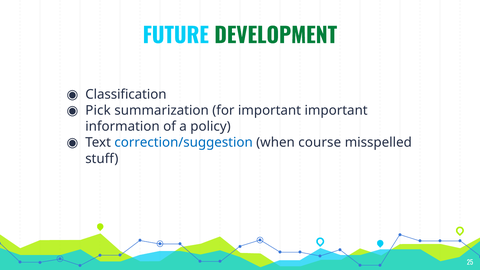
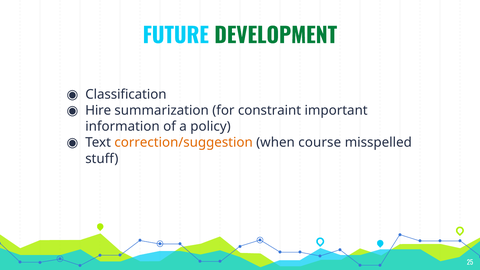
Pick: Pick -> Hire (98, 111)
for important: important -> constraint (270, 111)
correction/suggestion colour: blue -> orange (184, 143)
